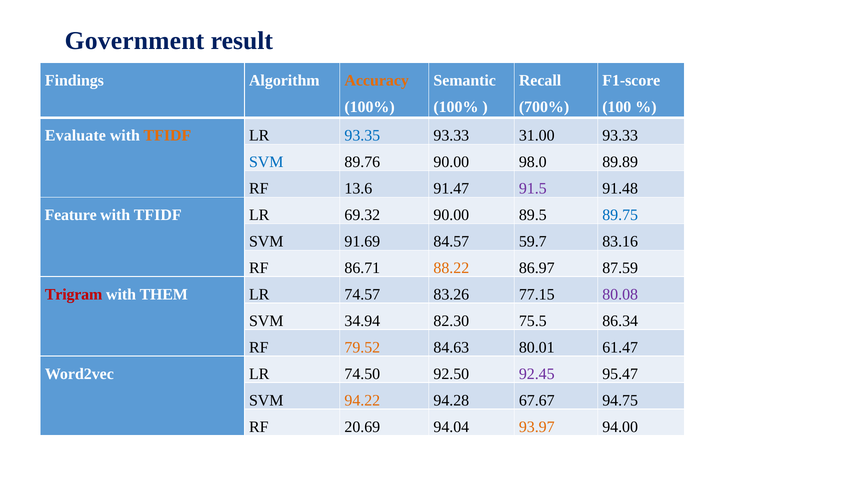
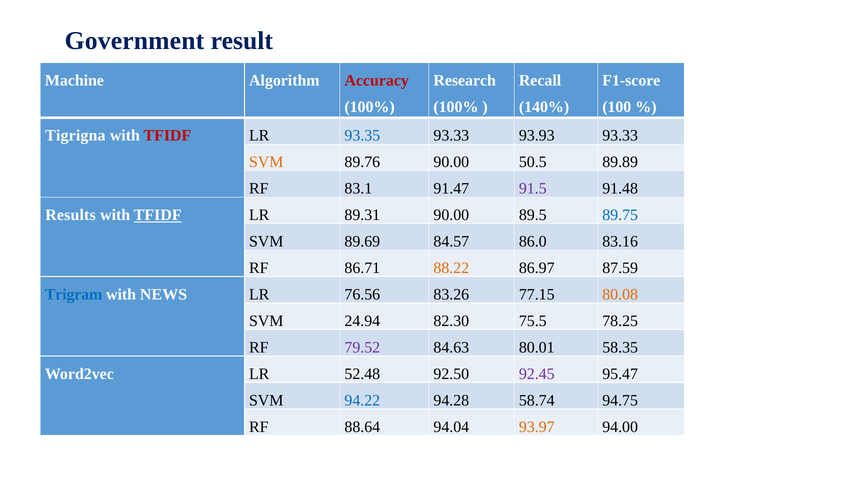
Findings: Findings -> Machine (74, 81)
Accuracy colour: orange -> red (377, 81)
Semantic: Semantic -> Research (465, 81)
700%: 700% -> 140% (544, 107)
Evaluate: Evaluate -> Tigrigna (75, 135)
TFIDF colour: orange -> red (167, 135)
31.00: 31.00 -> 93.93 (537, 135)
SVM colour: blue -> orange (266, 162)
98.0: 98.0 -> 50.5 (533, 162)
13.6: 13.6 -> 83.1 (358, 188)
Feature: Feature -> Results (71, 215)
TFIDF underline: none -> present (158, 215)
69.32: 69.32 -> 89.31 (362, 215)
91.69: 91.69 -> 89.69 (362, 241)
59.7: 59.7 -> 86.0 (533, 241)
Trigram colour: red -> blue (74, 294)
THEM: THEM -> NEWS (164, 294)
74.57: 74.57 -> 76.56 (362, 294)
80.08 colour: purple -> orange (620, 294)
34.94: 34.94 -> 24.94 (362, 321)
86.34: 86.34 -> 78.25 (620, 321)
79.52 colour: orange -> purple (362, 347)
61.47: 61.47 -> 58.35 (620, 347)
74.50: 74.50 -> 52.48 (362, 373)
94.22 colour: orange -> blue (362, 400)
67.67: 67.67 -> 58.74 (537, 400)
20.69: 20.69 -> 88.64 (362, 426)
